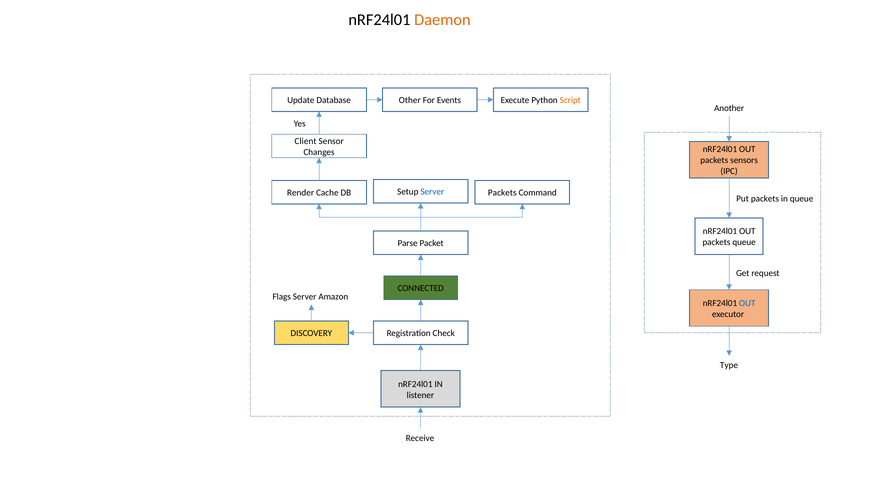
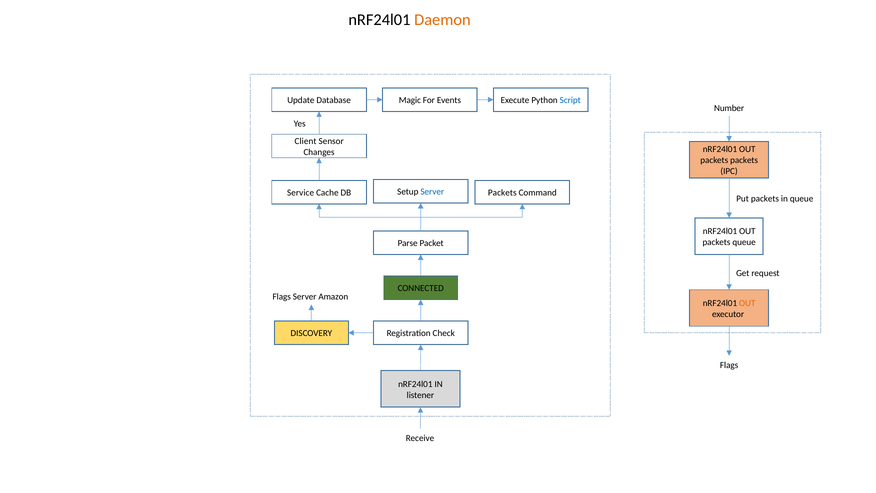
Other: Other -> Magic (410, 100)
Script colour: orange -> blue (570, 100)
Another: Another -> Number (729, 108)
packets sensors: sensors -> packets (744, 160)
Render: Render -> Service (301, 193)
OUT colour: blue -> orange (747, 303)
Type: Type -> Flags (729, 365)
